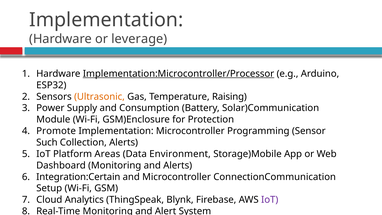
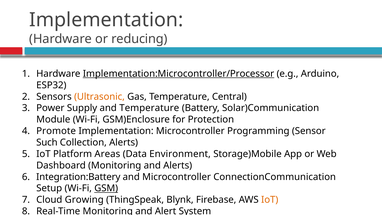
leverage: leverage -> reducing (139, 39)
Raising: Raising -> Central (229, 97)
and Consumption: Consumption -> Temperature (149, 108)
Integration:Certain: Integration:Certain -> Integration:Battery (78, 177)
GSM underline: none -> present (106, 188)
Analytics: Analytics -> Growing (84, 200)
IoT colour: purple -> orange (270, 200)
